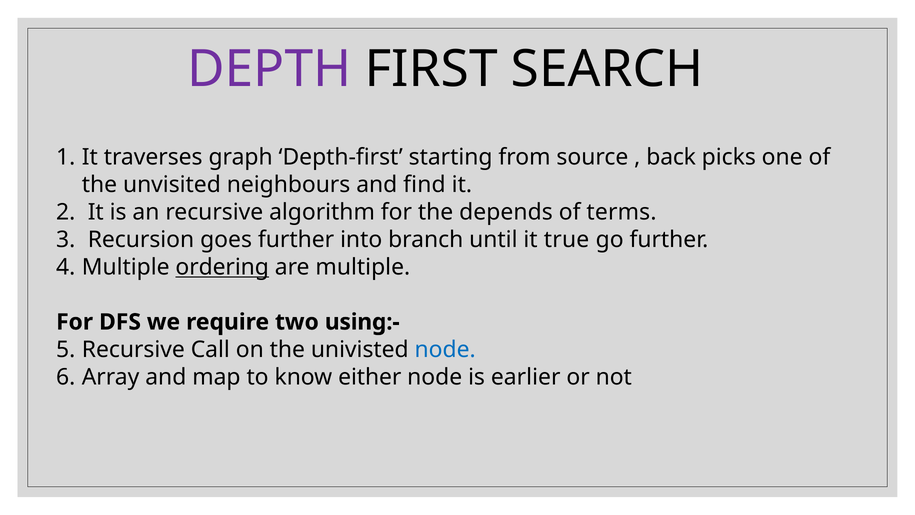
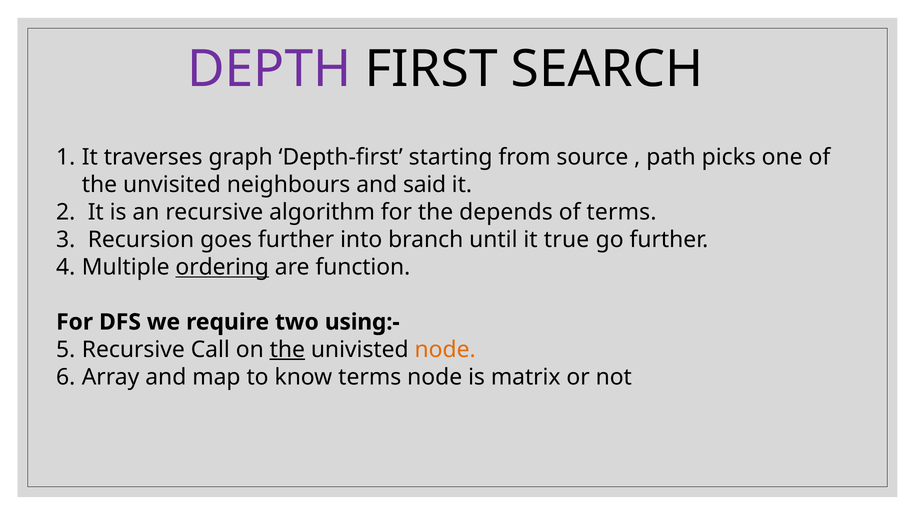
back: back -> path (671, 157)
find: find -> said (425, 185)
are multiple: multiple -> function (363, 267)
the underline: none -> present (287, 349)
node colour: blue -> orange (445, 349)
know either: either -> terms (370, 377)
earlier: earlier -> matrix (526, 377)
